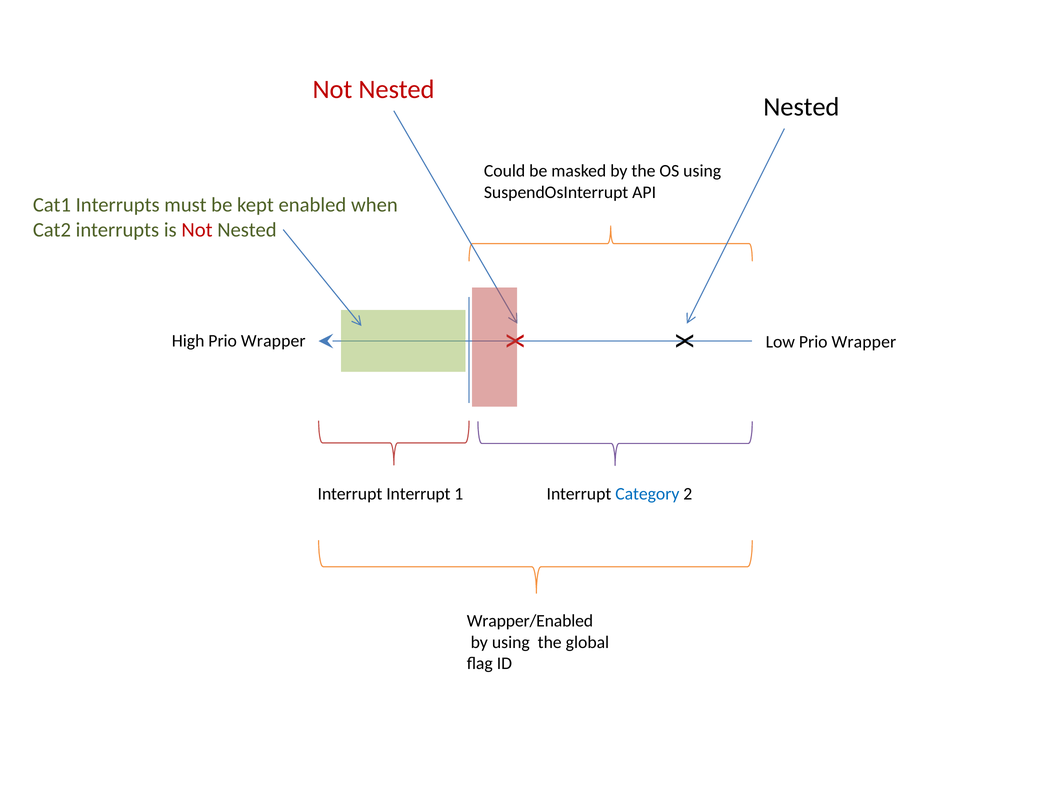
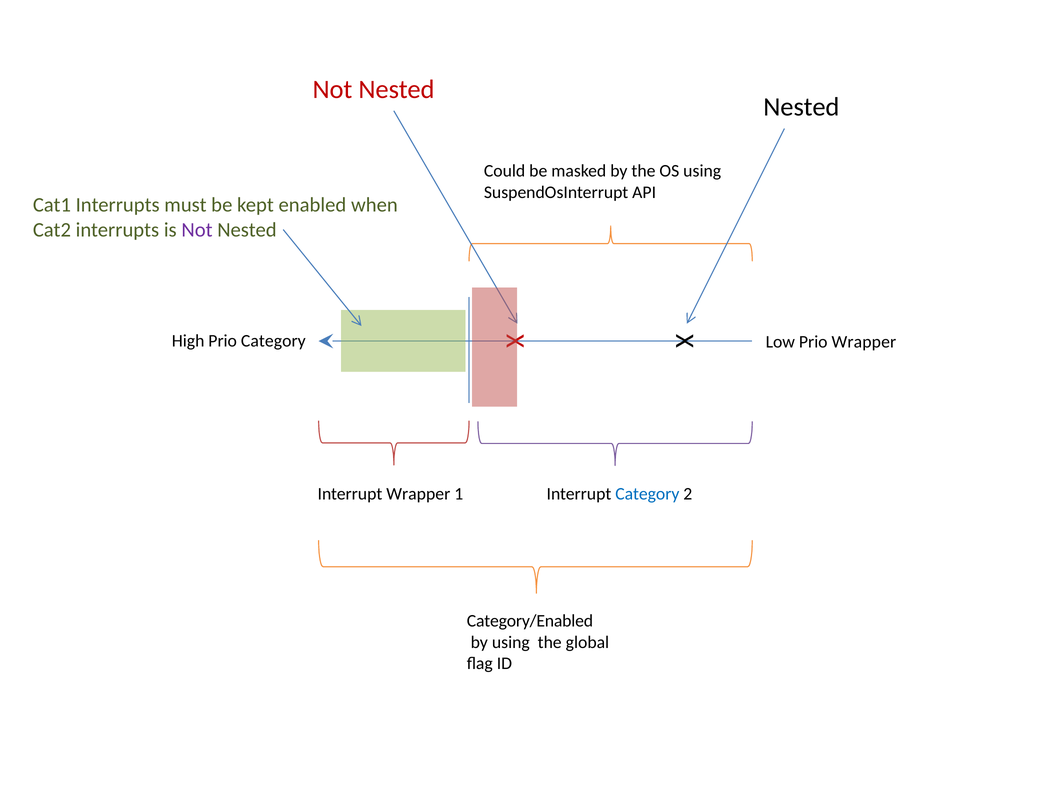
Not colour: red -> purple (197, 230)
High Prio Wrapper: Wrapper -> Category (273, 341)
Interrupt Interrupt: Interrupt -> Wrapper (418, 494)
Wrapper/Enabled: Wrapper/Enabled -> Category/Enabled (530, 621)
